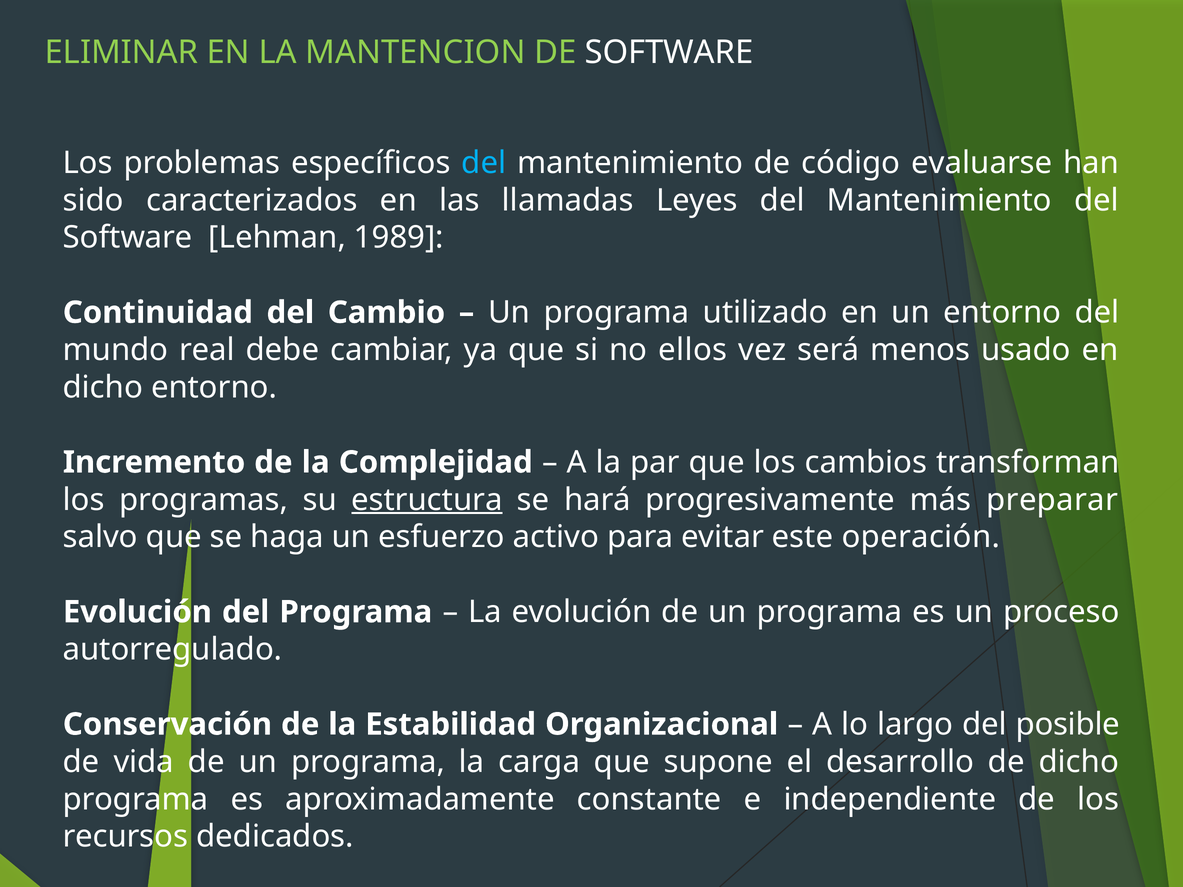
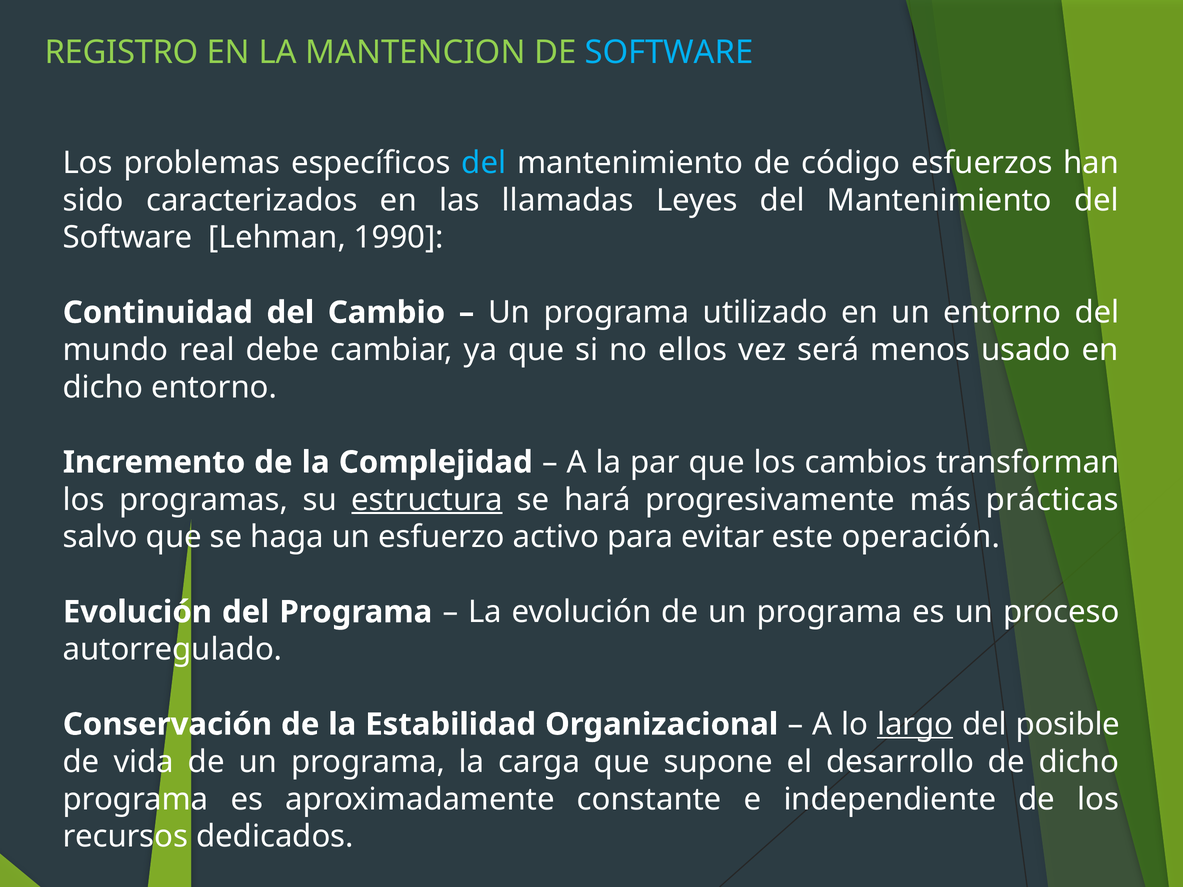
ELIMINAR: ELIMINAR -> REGISTRO (122, 52)
SOFTWARE colour: white -> light blue (669, 52)
evaluarse: evaluarse -> esfuerzos (982, 163)
1989: 1989 -> 1990 (399, 238)
preparar: preparar -> prácticas (1052, 500)
largo underline: none -> present (915, 725)
